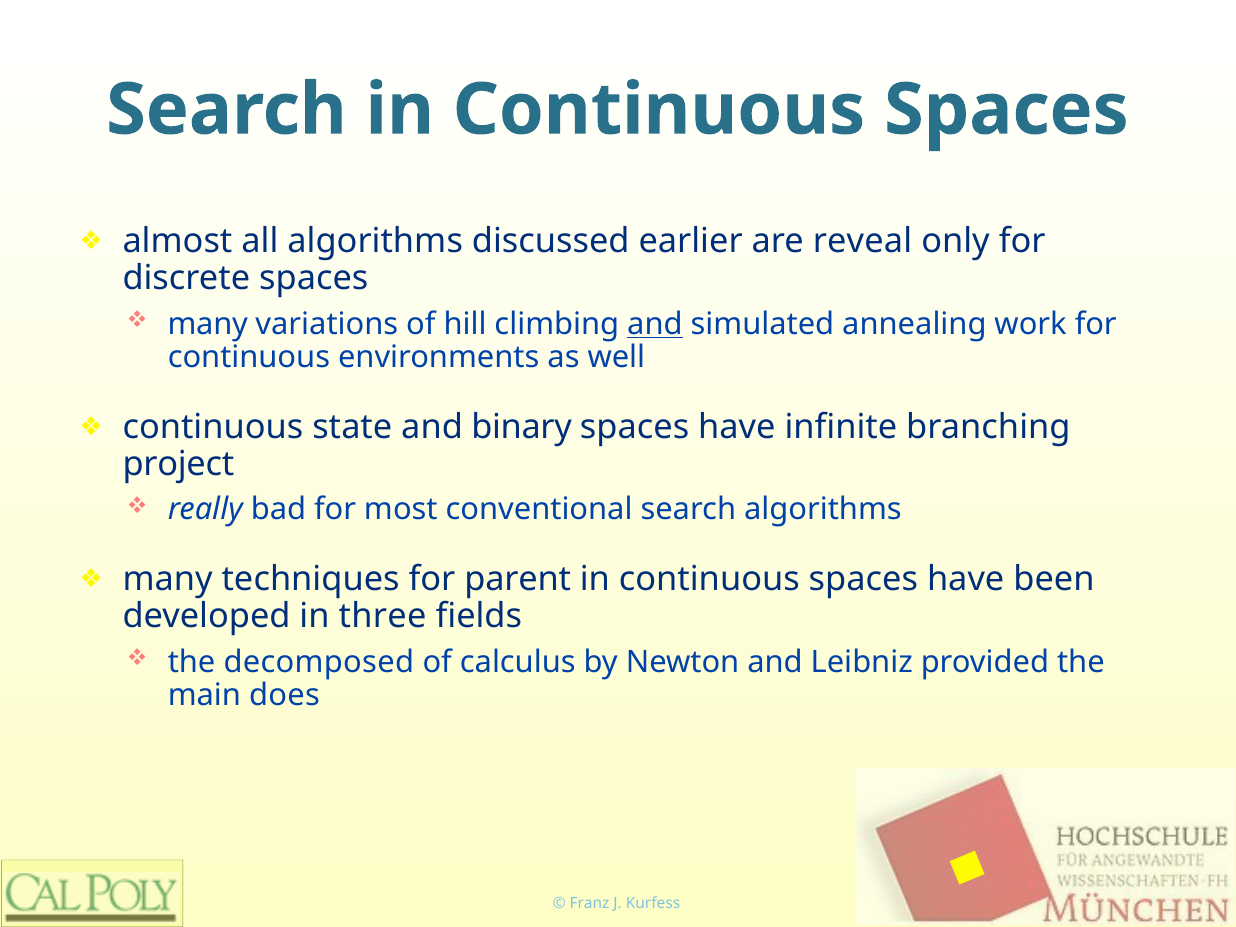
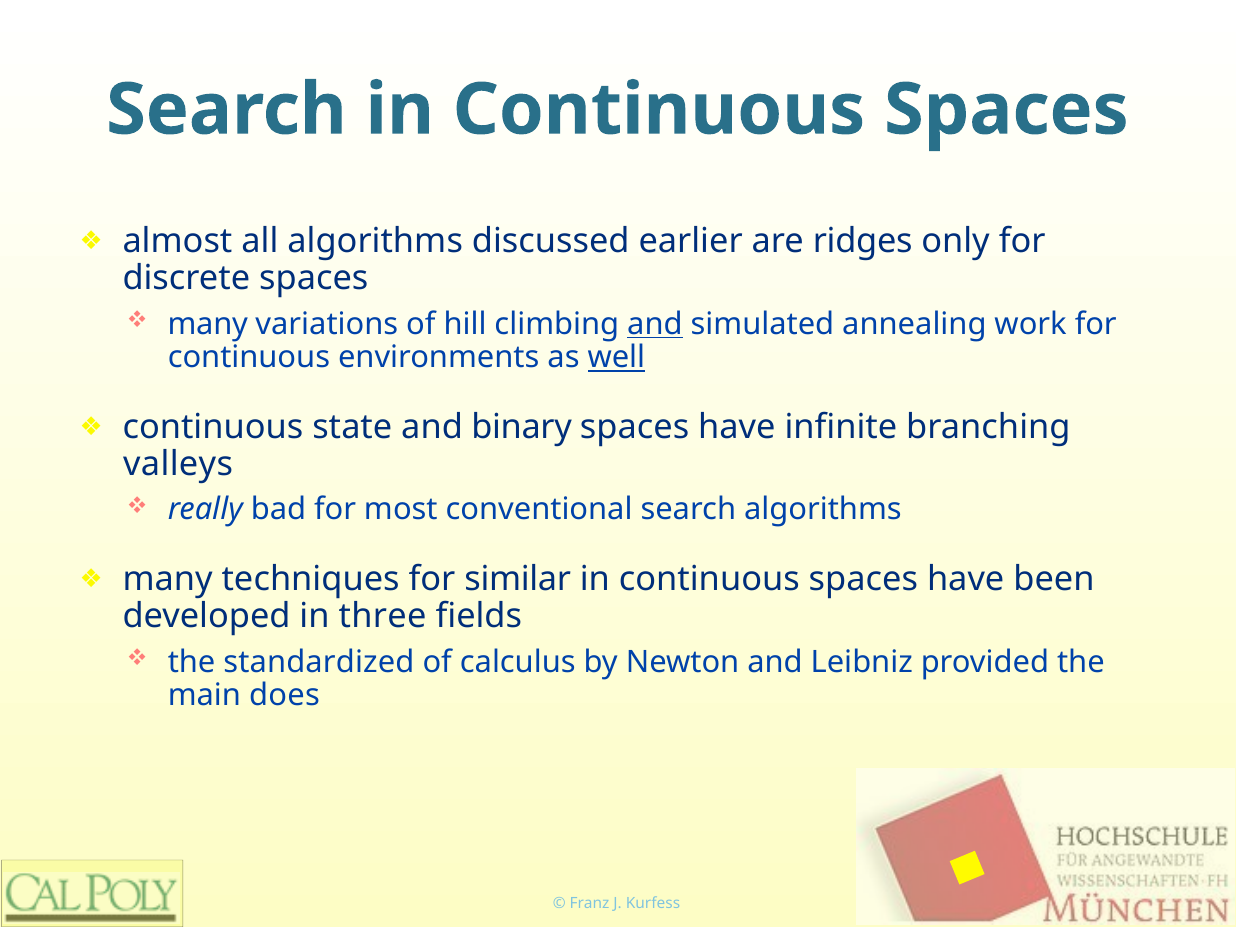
reveal: reveal -> ridges (863, 242)
well underline: none -> present (616, 358)
project: project -> valleys (178, 464)
parent: parent -> similar (518, 579)
decomposed: decomposed -> standardized (319, 662)
